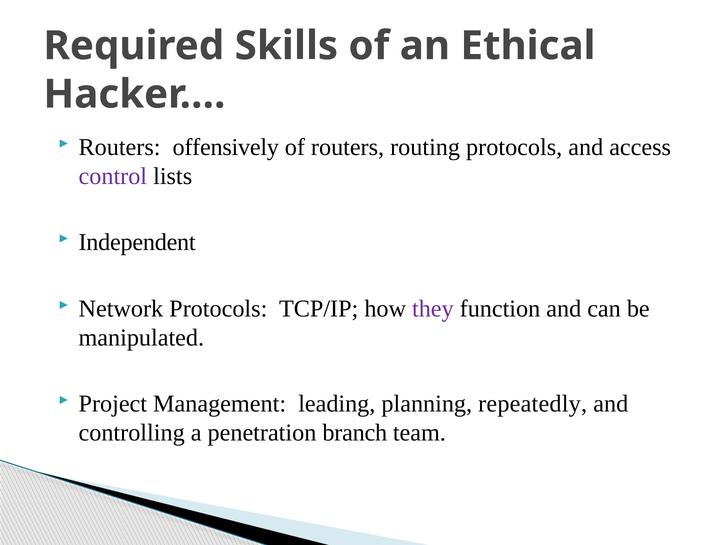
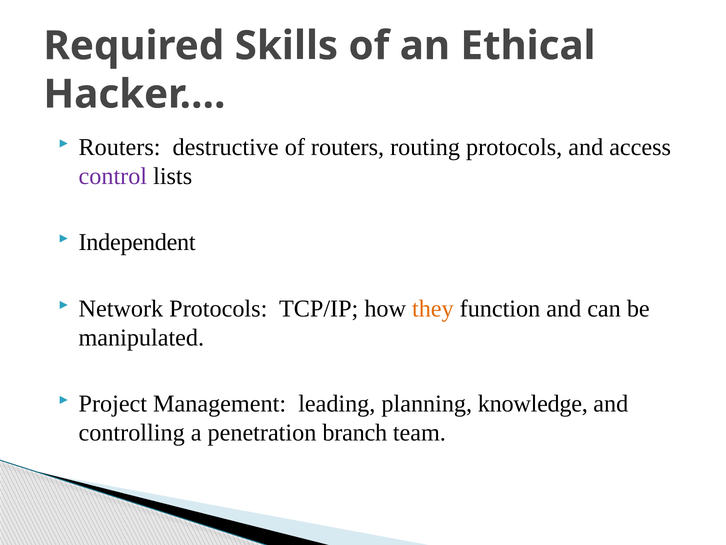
offensively: offensively -> destructive (226, 147)
they colour: purple -> orange (433, 308)
repeatedly: repeatedly -> knowledge (533, 403)
